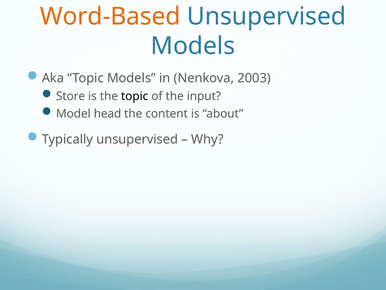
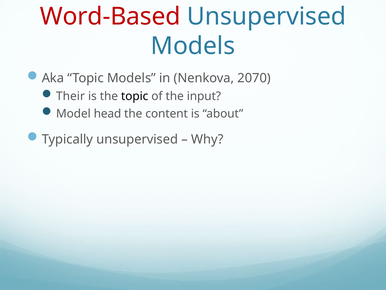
Word-Based colour: orange -> red (110, 16)
2003: 2003 -> 2070 (254, 78)
Store: Store -> Their (70, 96)
